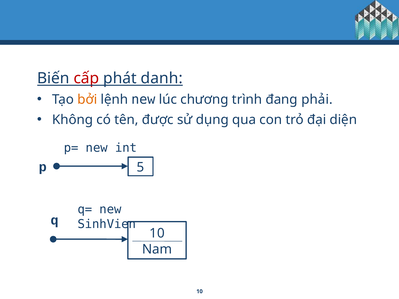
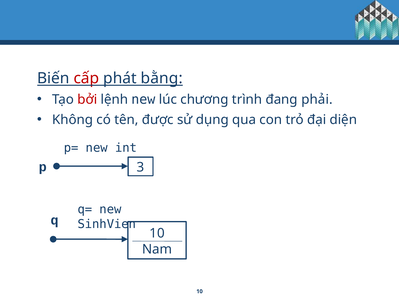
danh: danh -> bằng (162, 78)
bởi colour: orange -> red (87, 100)
5: 5 -> 3 (141, 167)
